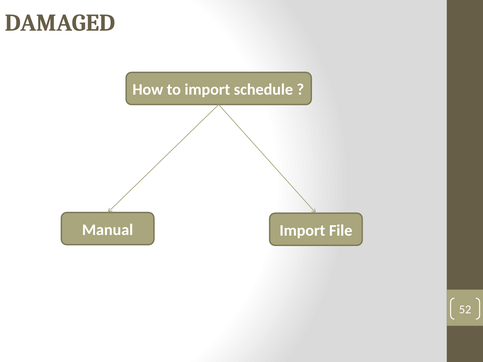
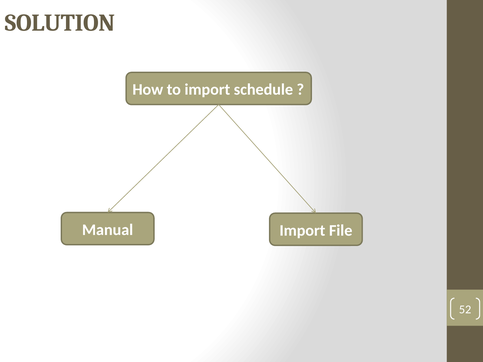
DAMAGED: DAMAGED -> SOLUTION (60, 23)
